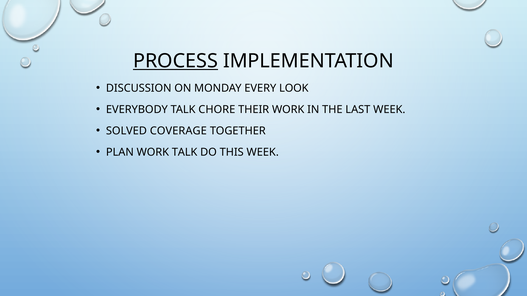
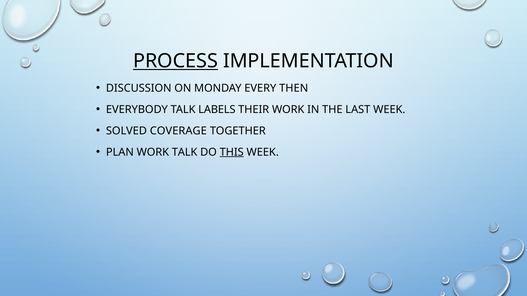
LOOK: LOOK -> THEN (294, 88)
CHORE: CHORE -> LABELS (217, 110)
THIS underline: none -> present (232, 152)
